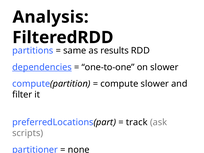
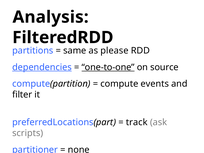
results: results -> please (114, 51)
one-to-one underline: none -> present (108, 67)
on slower: slower -> source (164, 67)
compute slower: slower -> events (155, 84)
